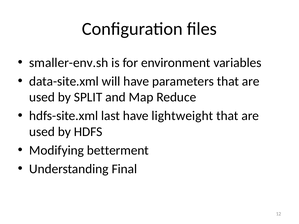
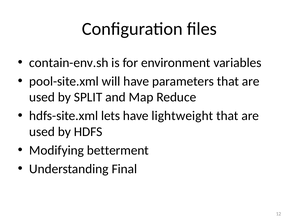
smaller-env.sh: smaller-env.sh -> contain-env.sh (69, 63)
data-site.xml: data-site.xml -> pool-site.xml (64, 81)
last: last -> lets (111, 116)
